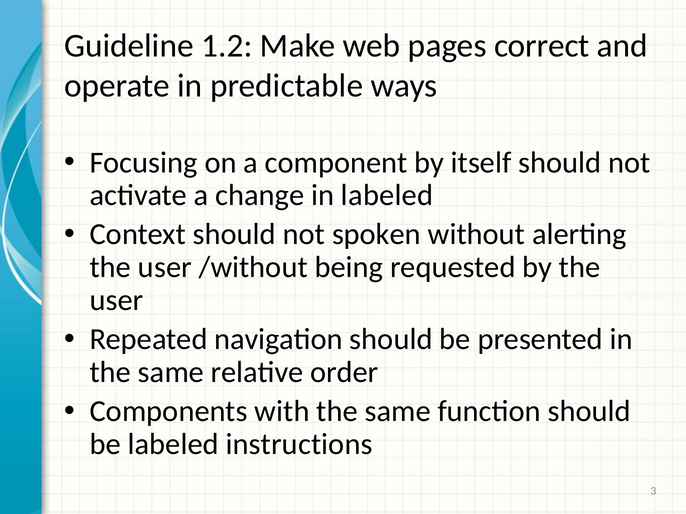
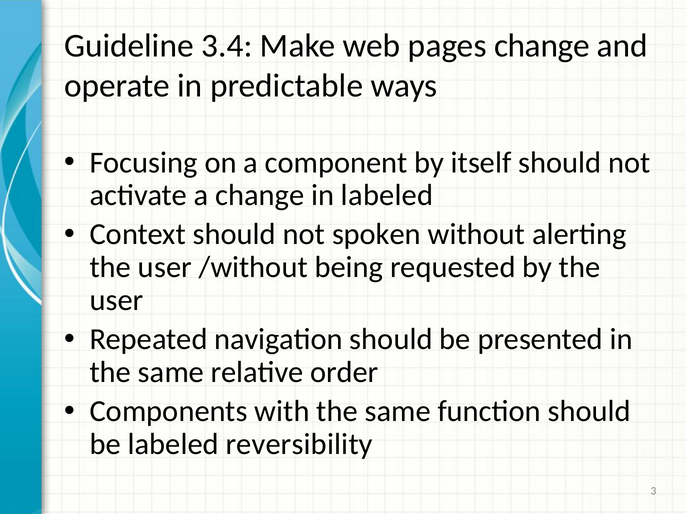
1.2: 1.2 -> 3.4 (227, 46)
pages correct: correct -> change (542, 46)
instructions: instructions -> reversibility (299, 445)
